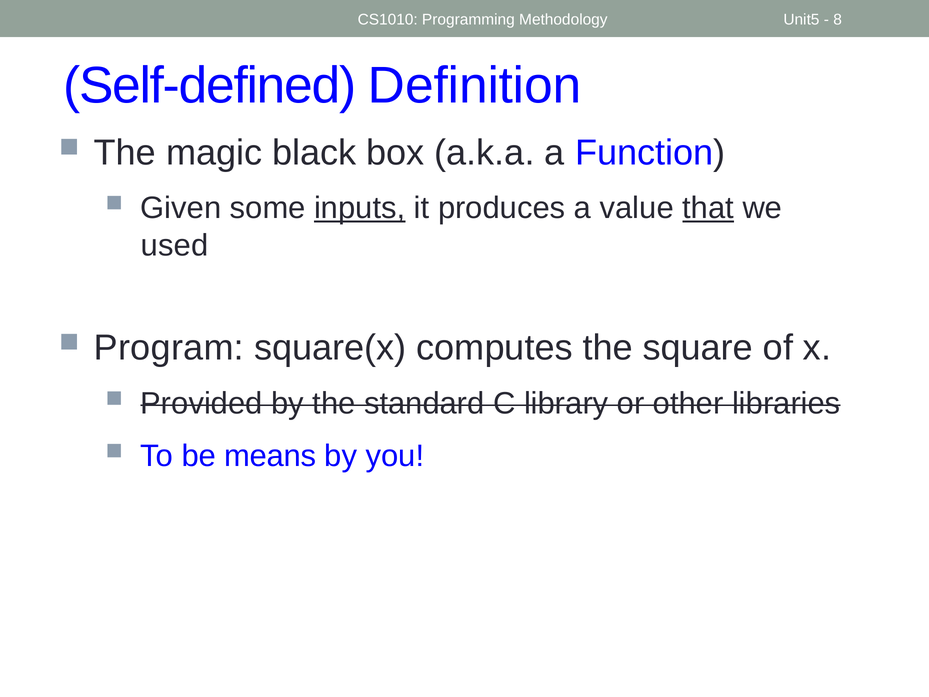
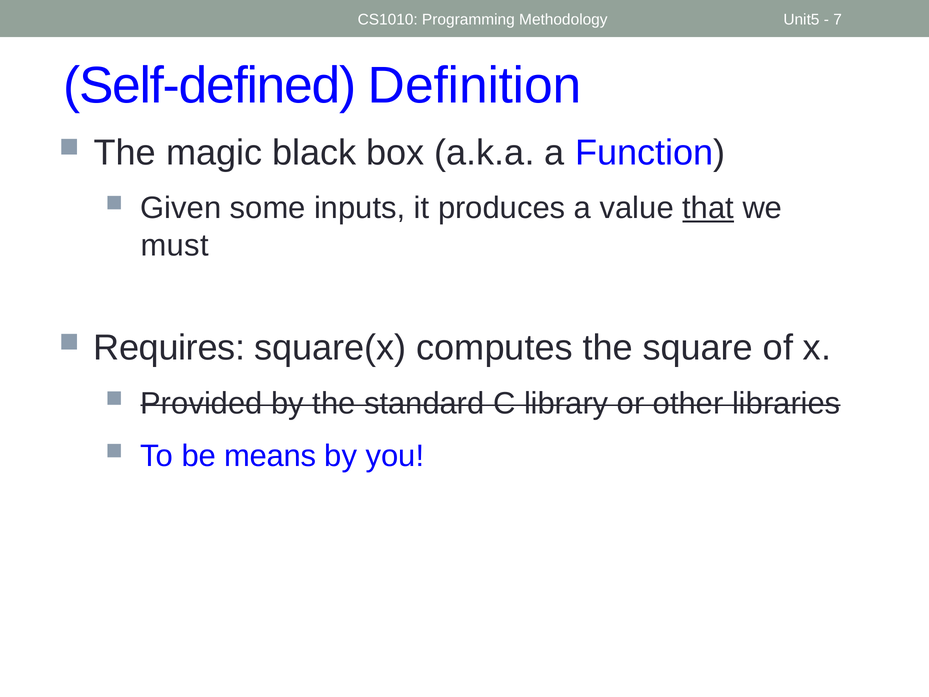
8: 8 -> 7 (838, 20)
inputs underline: present -> none (360, 208)
used: used -> must (175, 245)
Program: Program -> Requires (169, 348)
